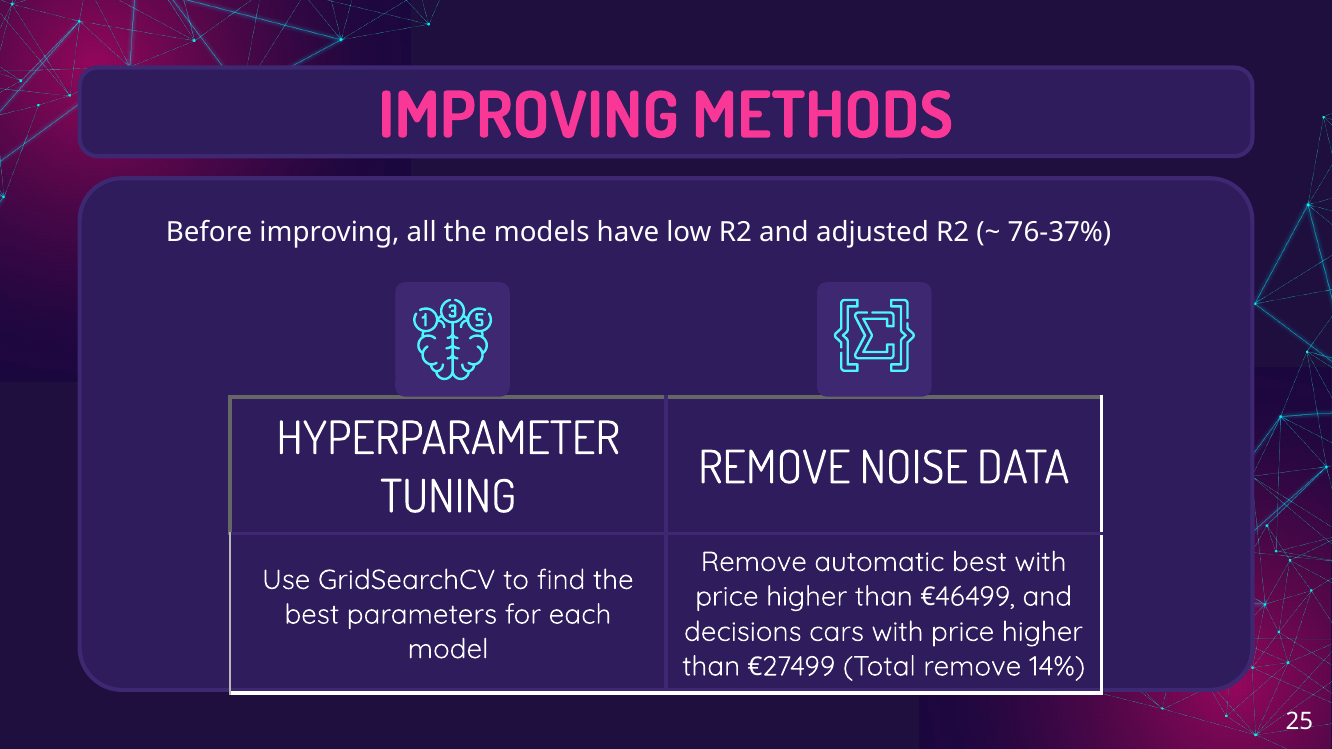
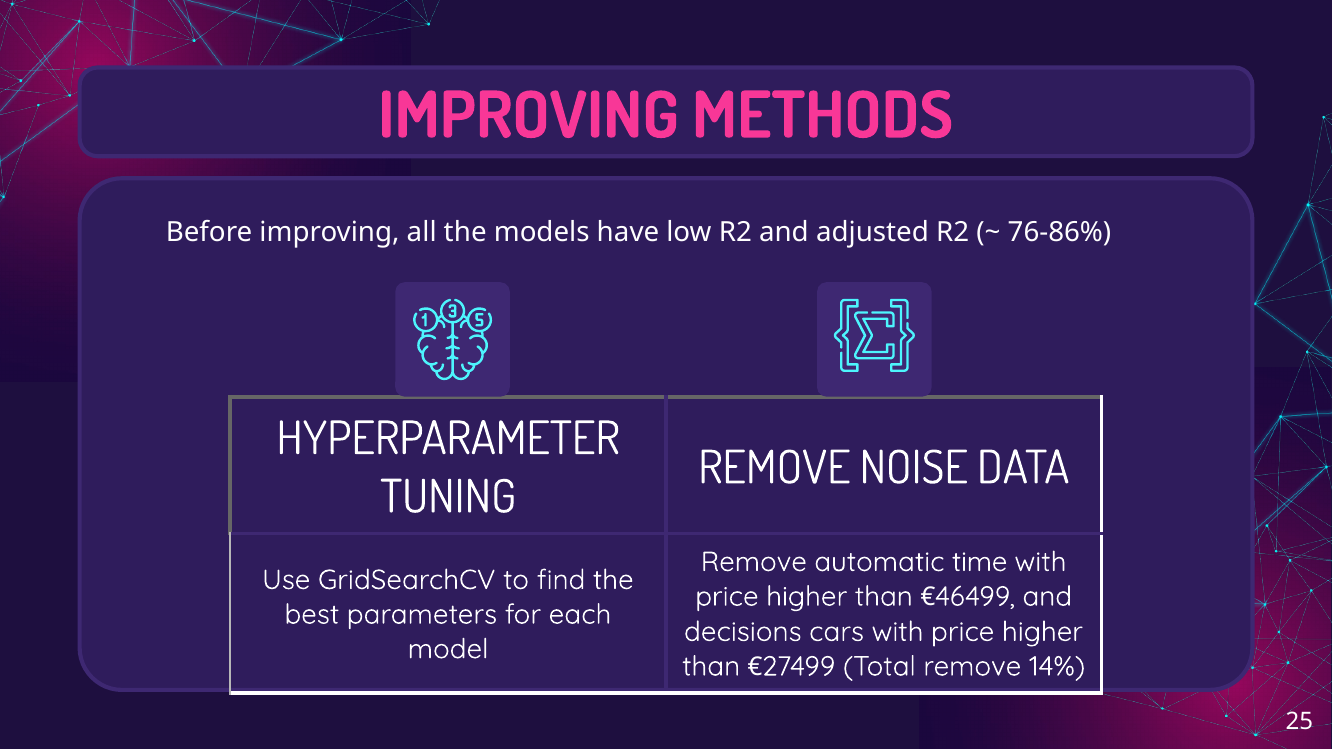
76-37%: 76-37% -> 76-86% (1059, 233)
automatic best: best -> time (980, 562)
